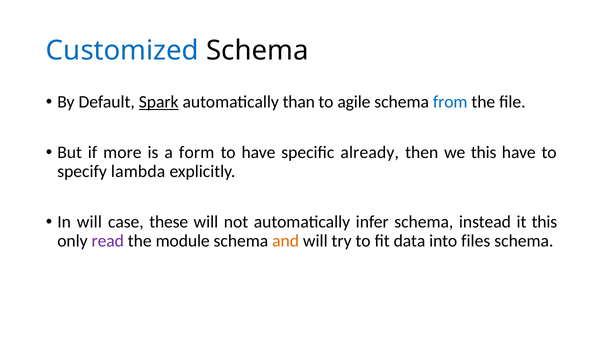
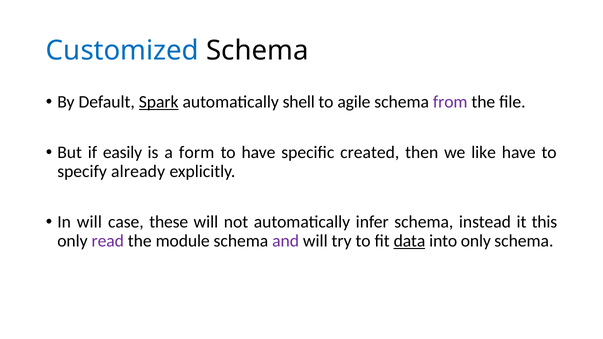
than: than -> shell (299, 102)
from colour: blue -> purple (450, 102)
more: more -> easily (122, 153)
already: already -> created (370, 153)
we this: this -> like (484, 153)
lambda: lambda -> already (138, 172)
and colour: orange -> purple (286, 241)
data underline: none -> present (409, 241)
into files: files -> only (476, 241)
